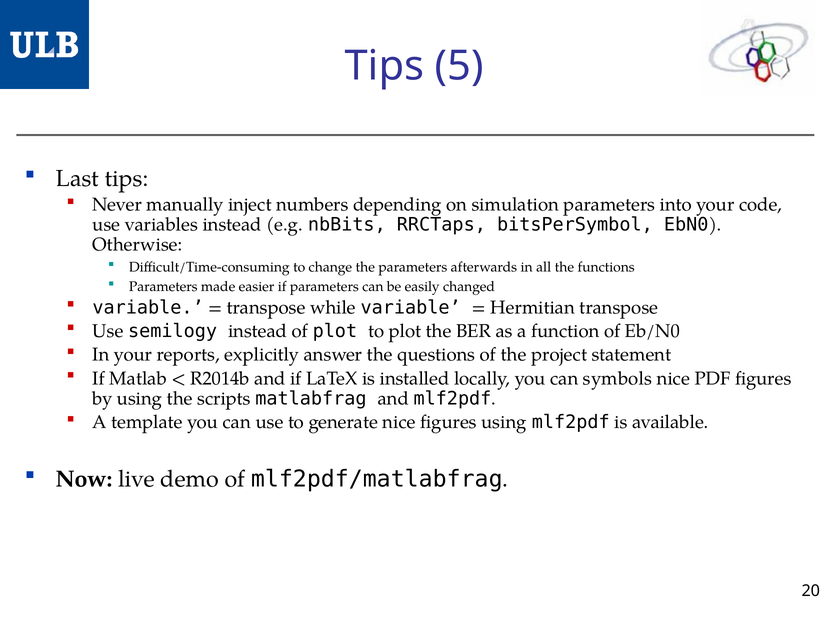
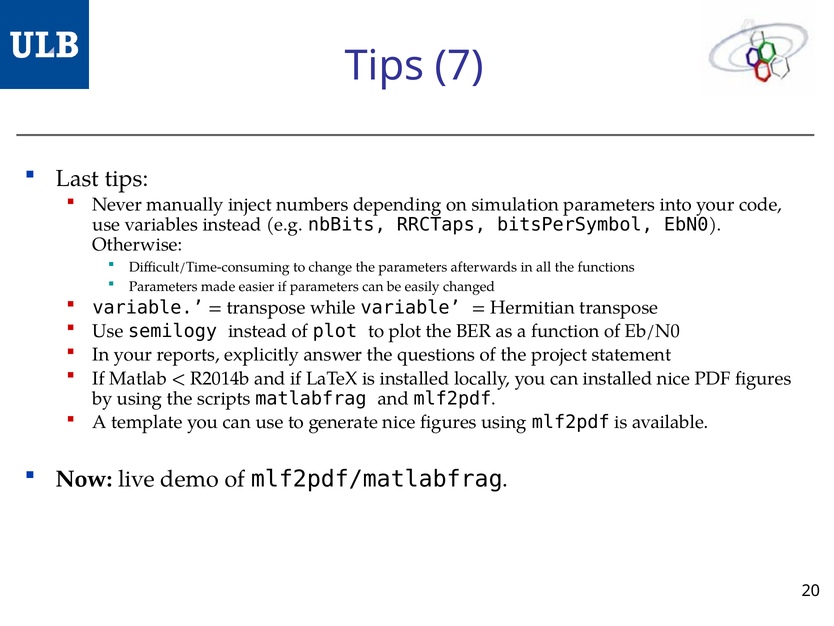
5: 5 -> 7 (459, 66)
can symbols: symbols -> installed (618, 378)
